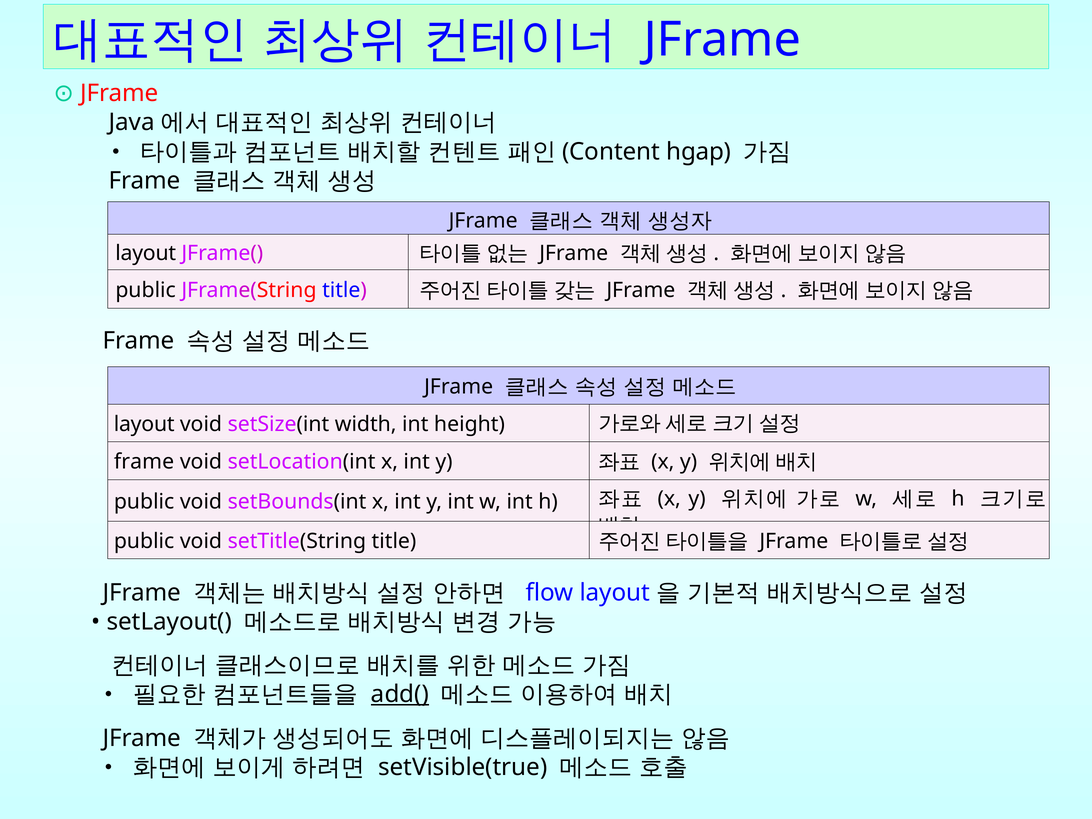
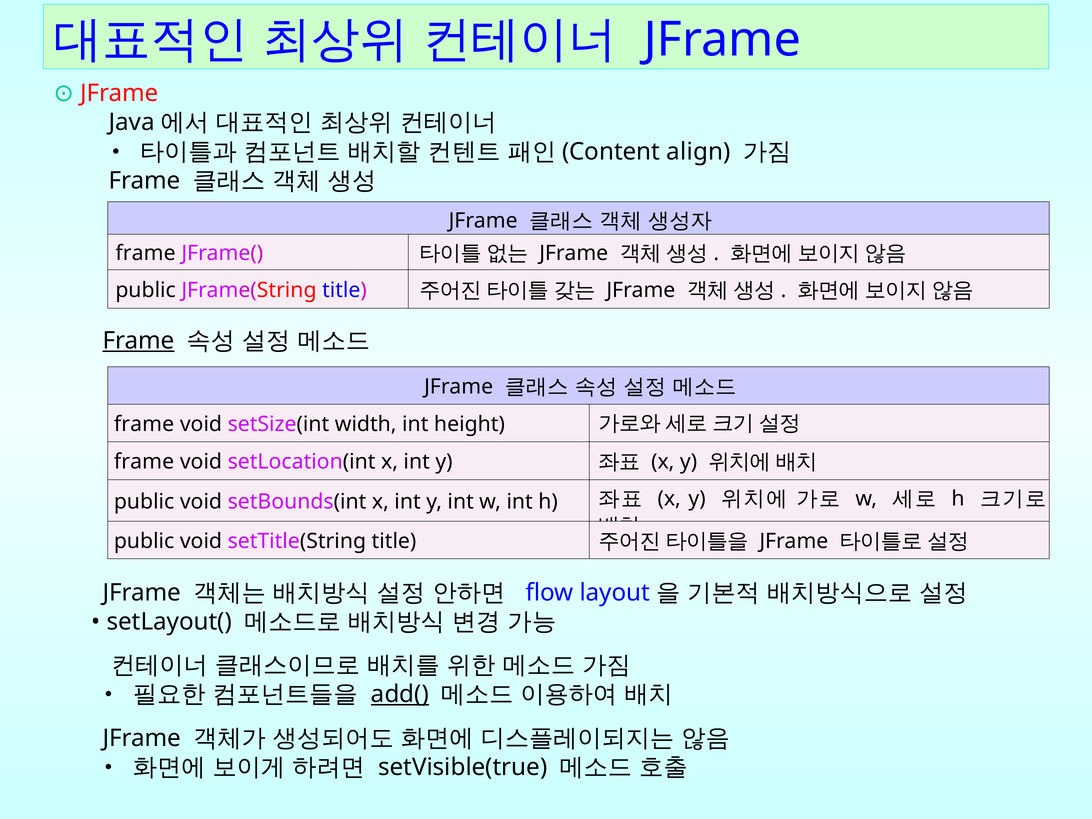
hgap: hgap -> align (699, 151)
layout: layout -> frame (146, 253)
Frame underline: none -> present (139, 341)
layout: layout -> frame (144, 424)
